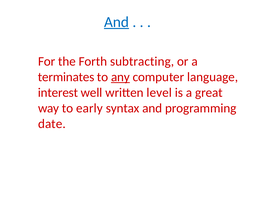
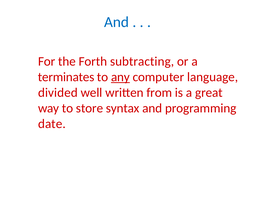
And underline: present -> none (117, 22)
interest: interest -> divided (58, 93)
level: level -> from (159, 93)
early: early -> store (90, 108)
